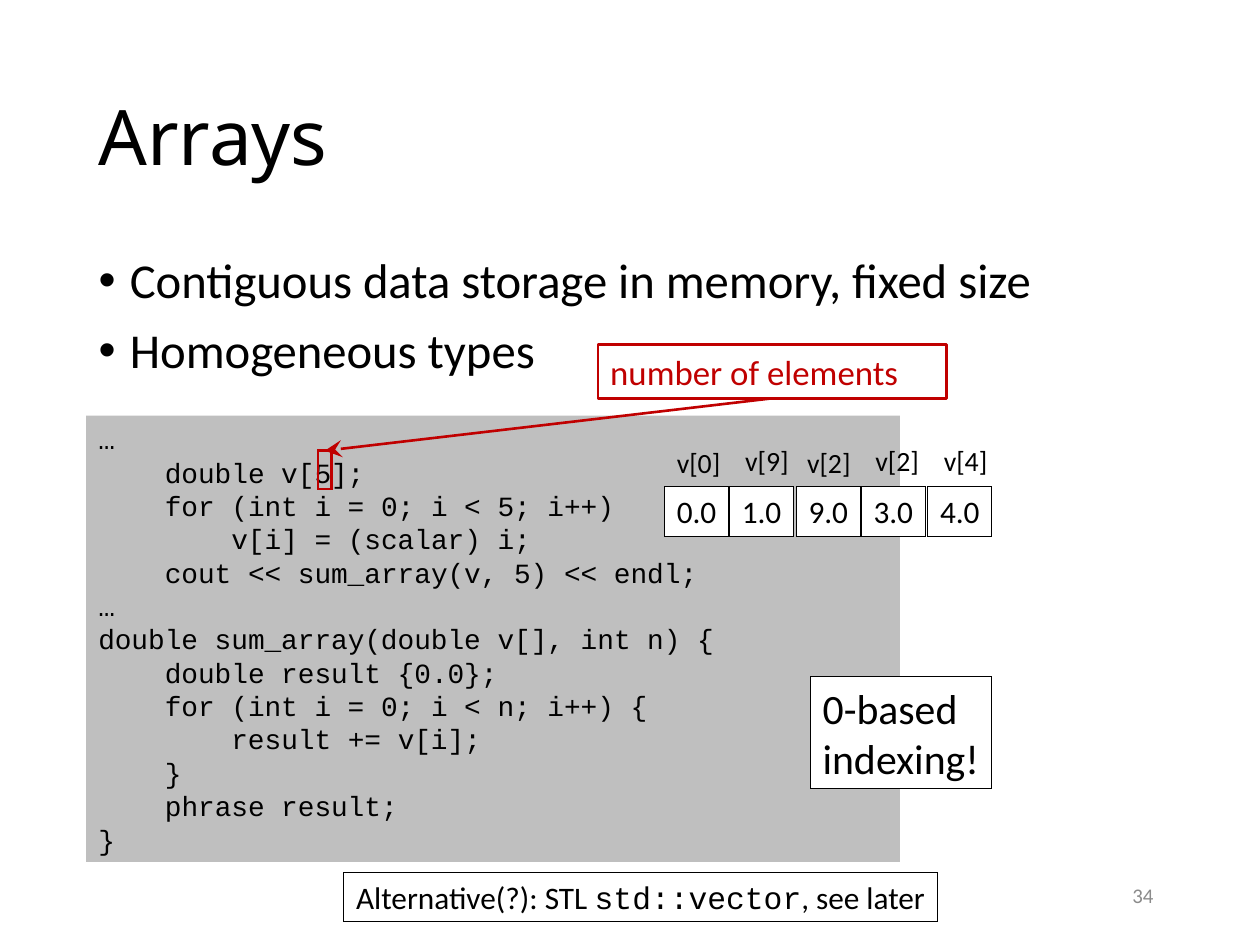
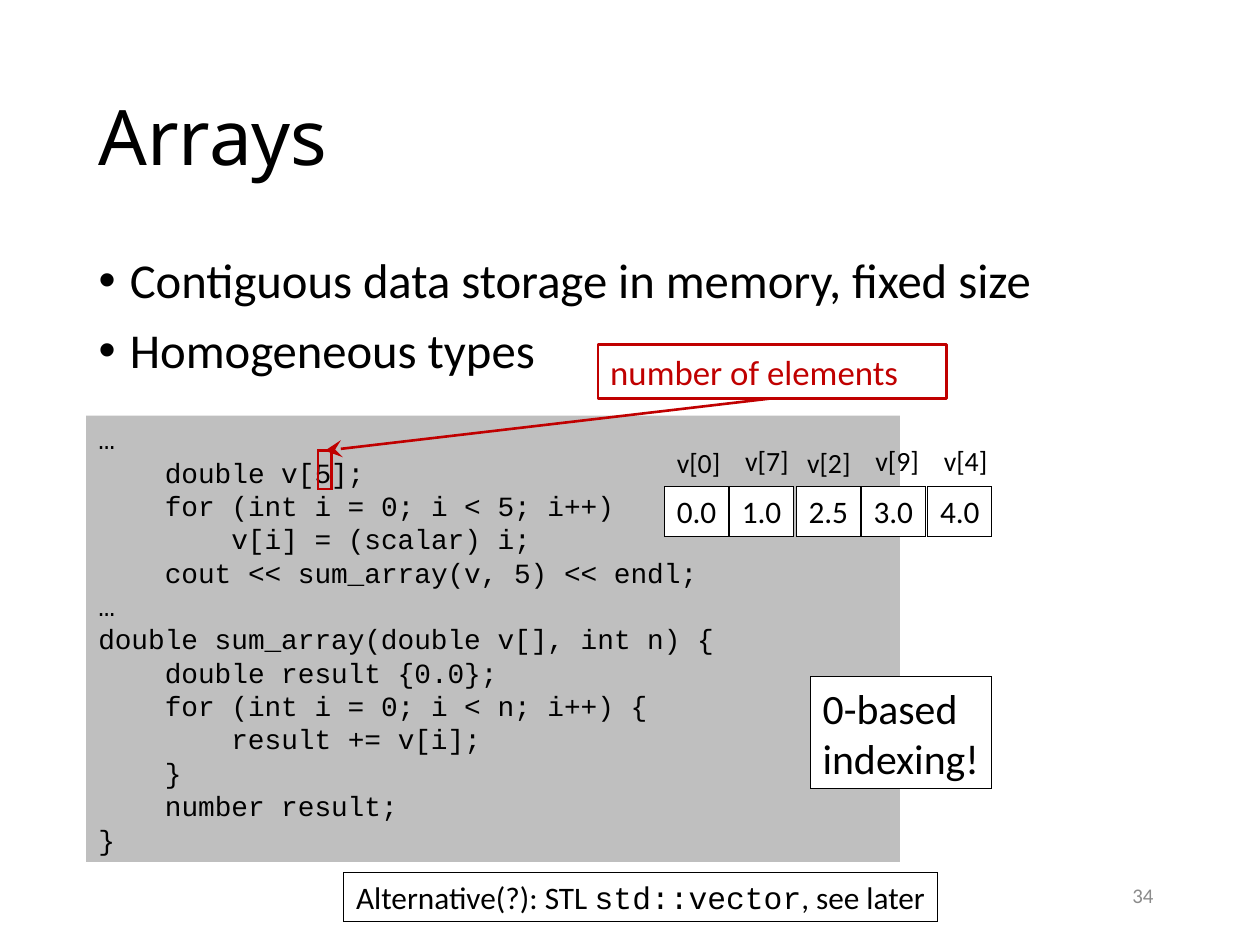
v[9: v[9 -> v[7 (767, 462)
v[2 v[2: v[2 -> v[9 (897, 463)
9.0: 9.0 -> 2.5 (828, 514)
phrase: phrase -> number (215, 808)
